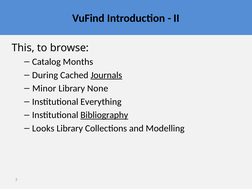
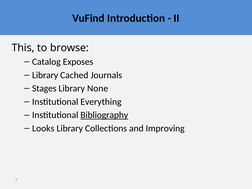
Months: Months -> Exposes (78, 62)
During: During -> Library (45, 75)
Journals underline: present -> none (106, 75)
Minor: Minor -> Stages (44, 88)
Modelling: Modelling -> Improving (165, 128)
